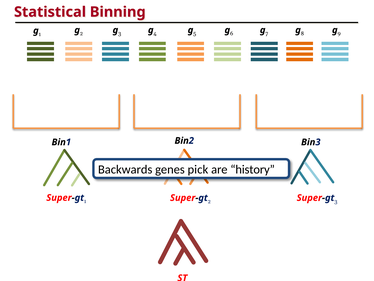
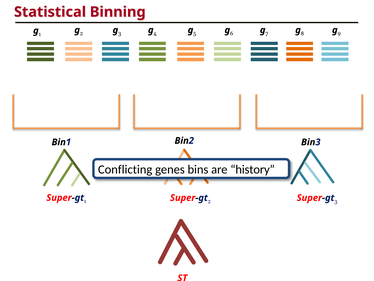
Backwards: Backwards -> Conflicting (125, 169)
pick: pick -> bins (198, 169)
